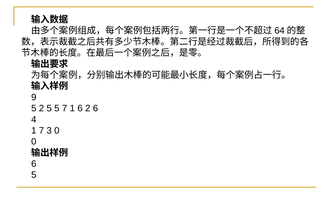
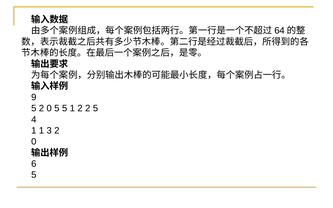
5 2 5: 5 -> 0 (49, 108)
5 7: 7 -> 5 (65, 108)
1 6: 6 -> 2 (80, 108)
2 6: 6 -> 5 (95, 108)
1 7: 7 -> 1 (41, 131)
3 0: 0 -> 2 (57, 131)
